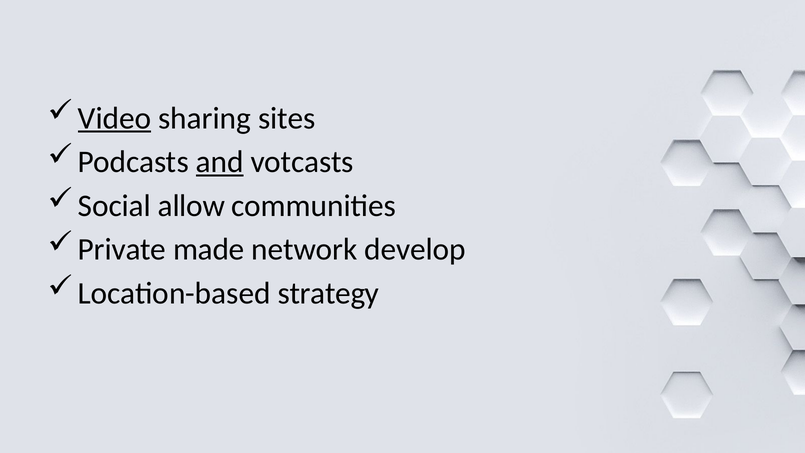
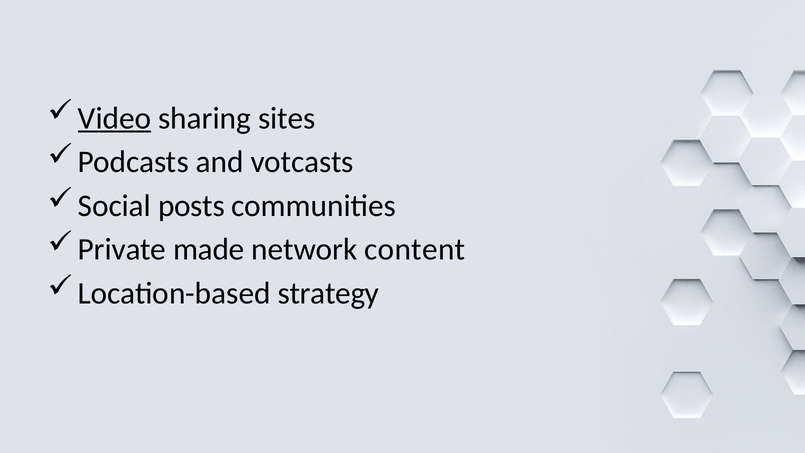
and underline: present -> none (220, 162)
allow: allow -> posts (191, 206)
develop: develop -> content (415, 250)
